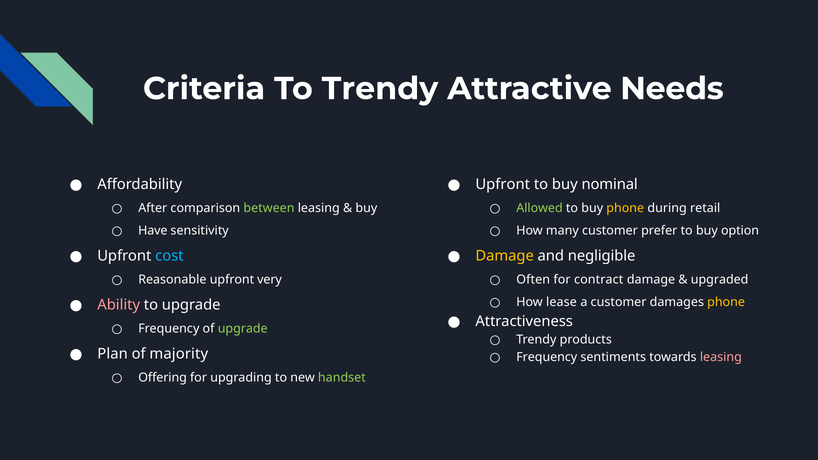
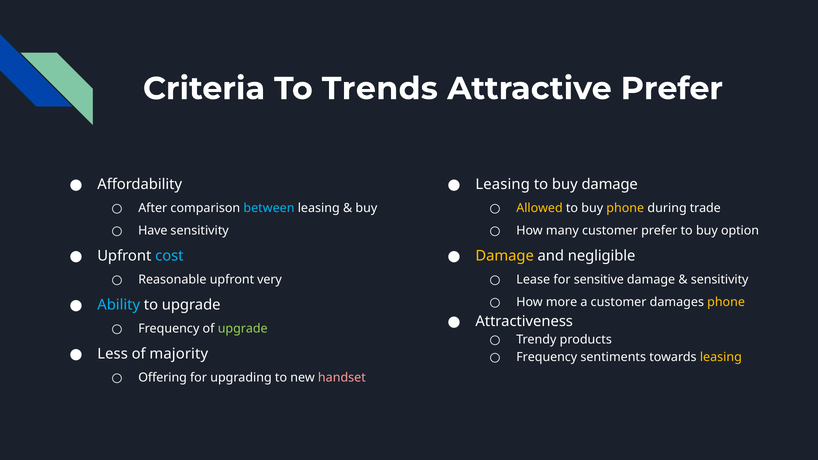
To Trendy: Trendy -> Trends (380, 89)
Attractive Needs: Needs -> Prefer (672, 89)
Upfront: Upfront -> Leasing (503, 185)
buy nominal: nominal -> damage (610, 185)
between colour: light green -> light blue (269, 208)
Allowed colour: light green -> yellow (539, 208)
retail: retail -> trade (705, 208)
Often: Often -> Lease (533, 280)
contract: contract -> sensitive (599, 280)
upgraded: upgraded -> sensitivity (720, 280)
lease: lease -> more (562, 302)
Ability colour: pink -> light blue (119, 305)
Plan: Plan -> Less (113, 354)
leasing colour: pink -> yellow (721, 357)
handset colour: light green -> pink (342, 378)
